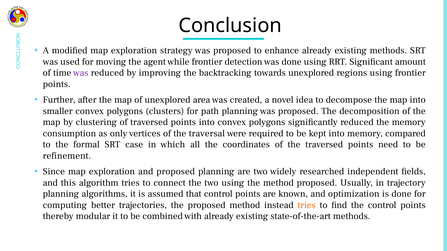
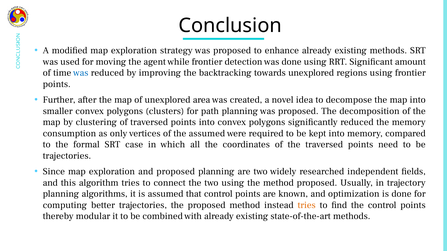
was colour: purple -> blue (81, 73)
the traversal: traversal -> assumed (207, 134)
refinement: refinement -> trajectories (67, 156)
